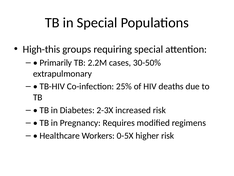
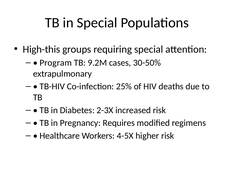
Primarily: Primarily -> Program (56, 63)
2.2M: 2.2M -> 9.2M (97, 63)
0-5X: 0-5X -> 4-5X (125, 135)
